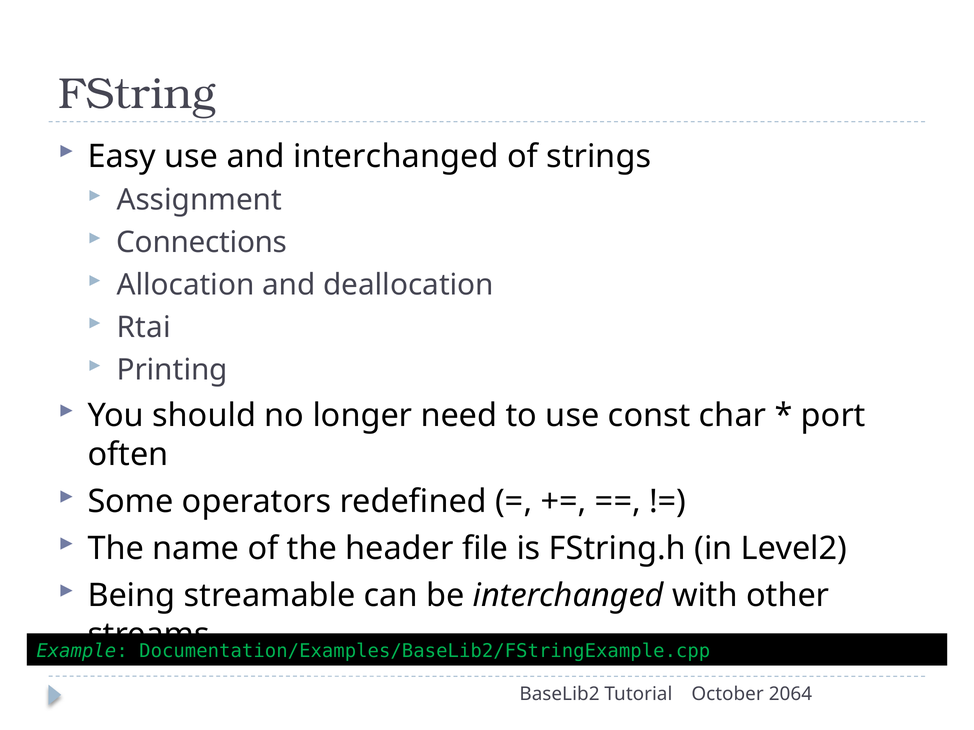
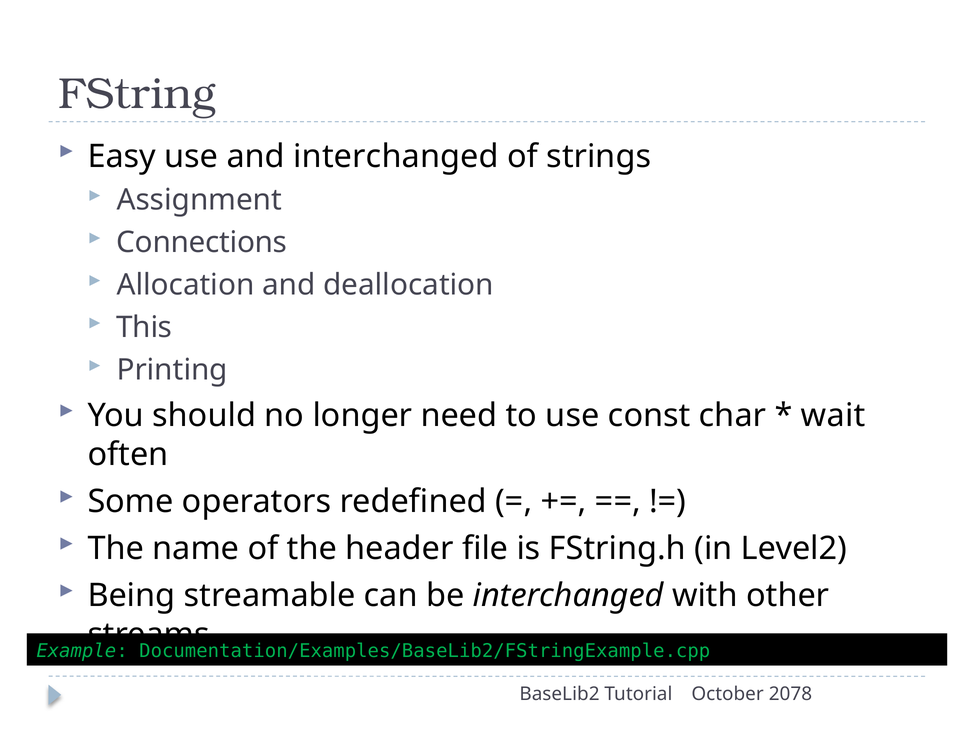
Rtai: Rtai -> This (144, 328)
port: port -> wait (833, 416)
2064: 2064 -> 2078 (790, 695)
